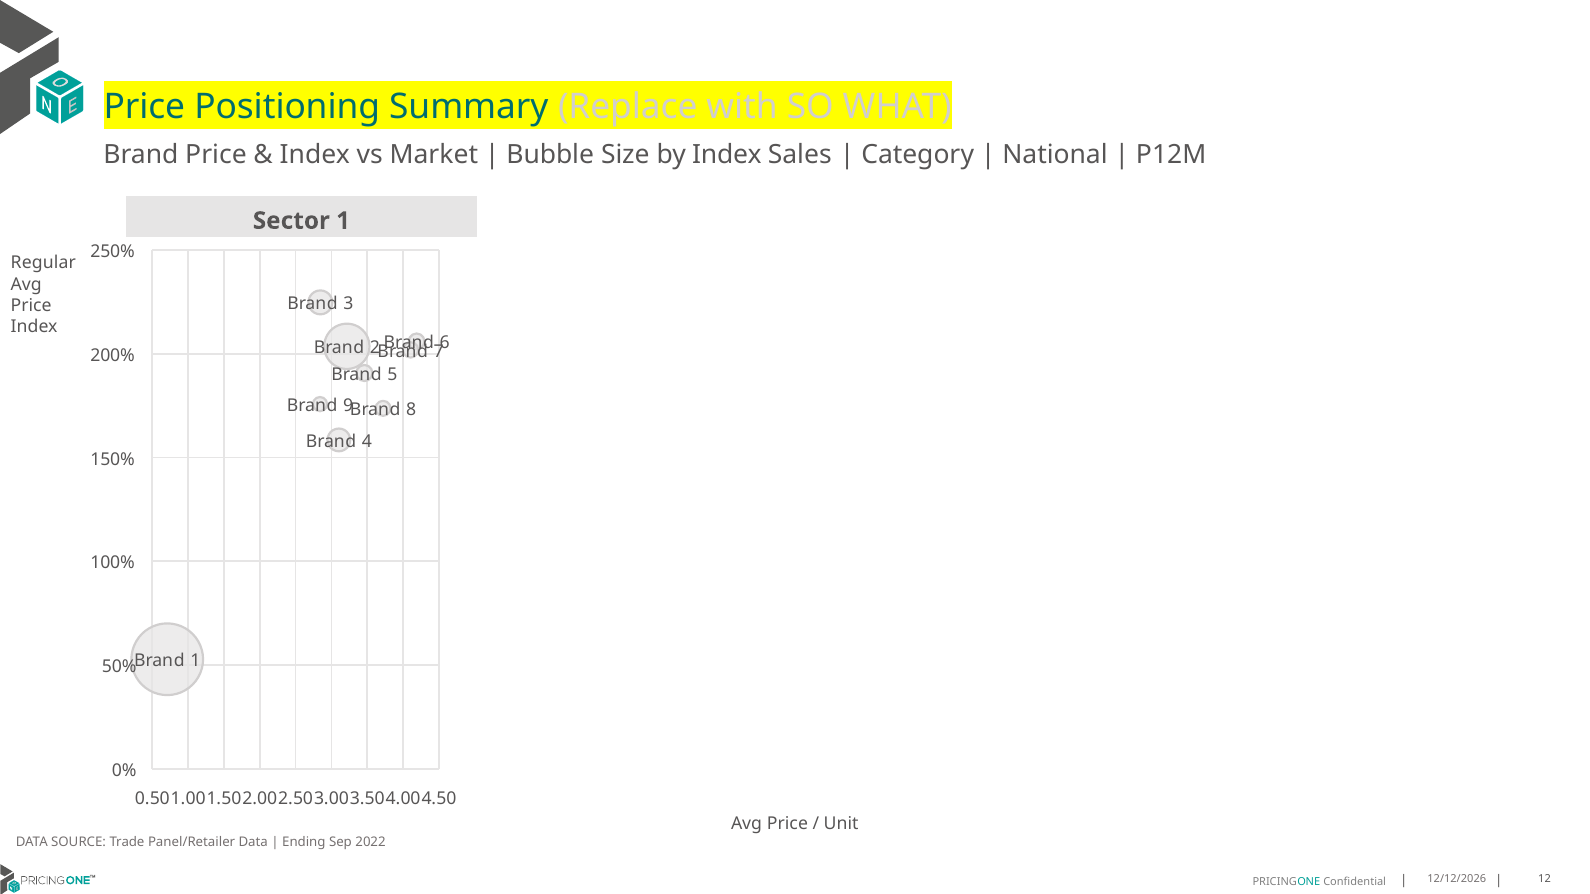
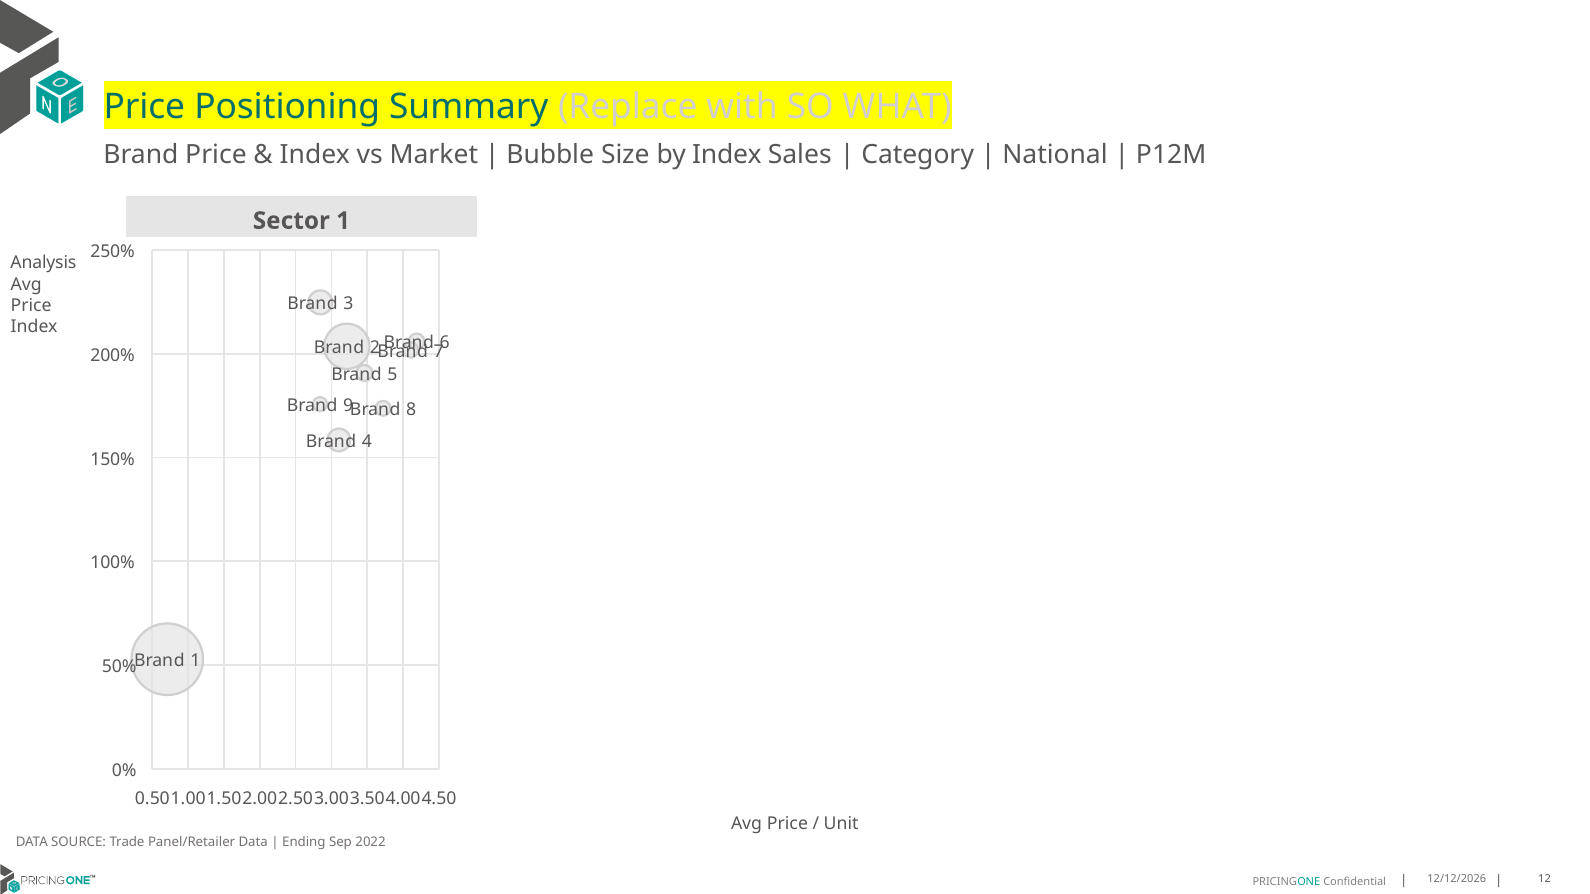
Regular: Regular -> Analysis (43, 263)
